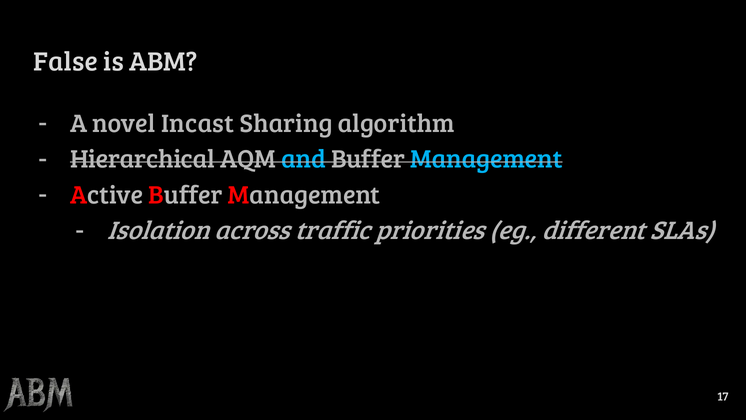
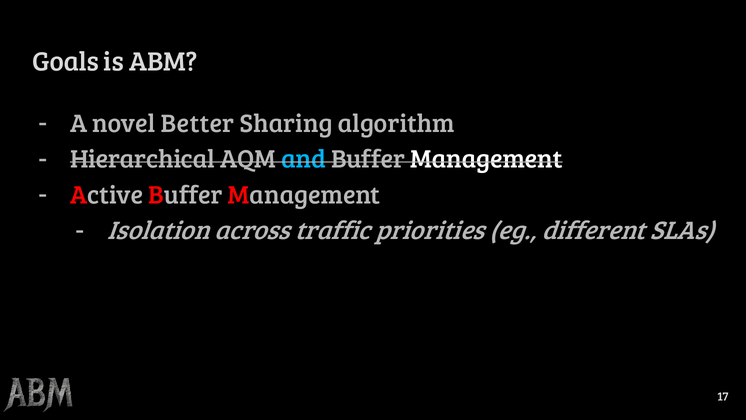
False: False -> Goals (66, 62)
Incast: Incast -> Better (198, 123)
Management colour: light blue -> white (486, 159)
